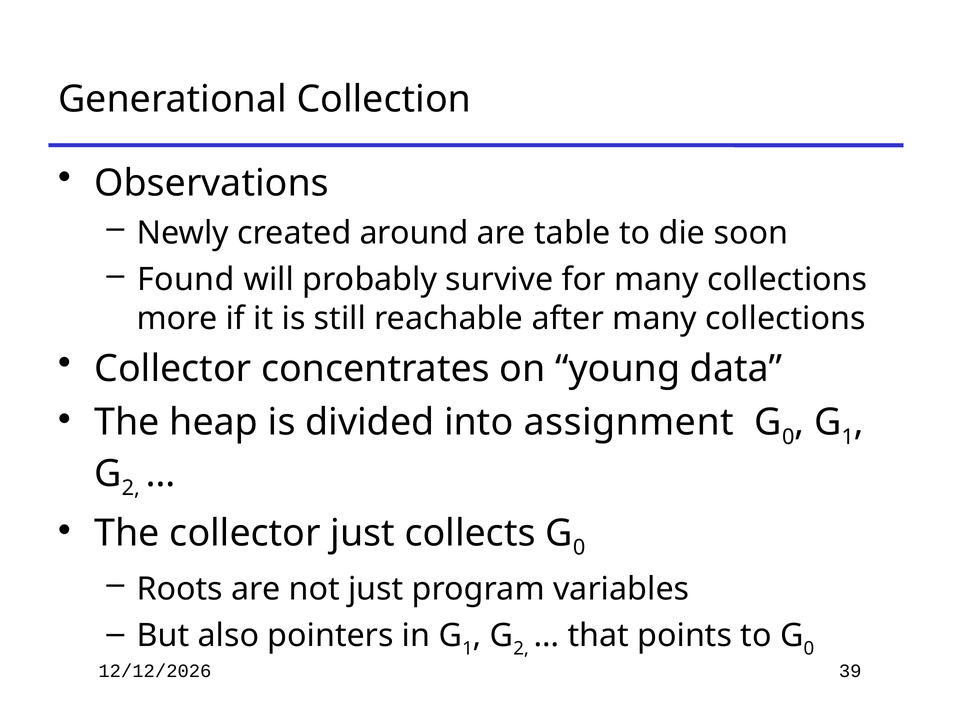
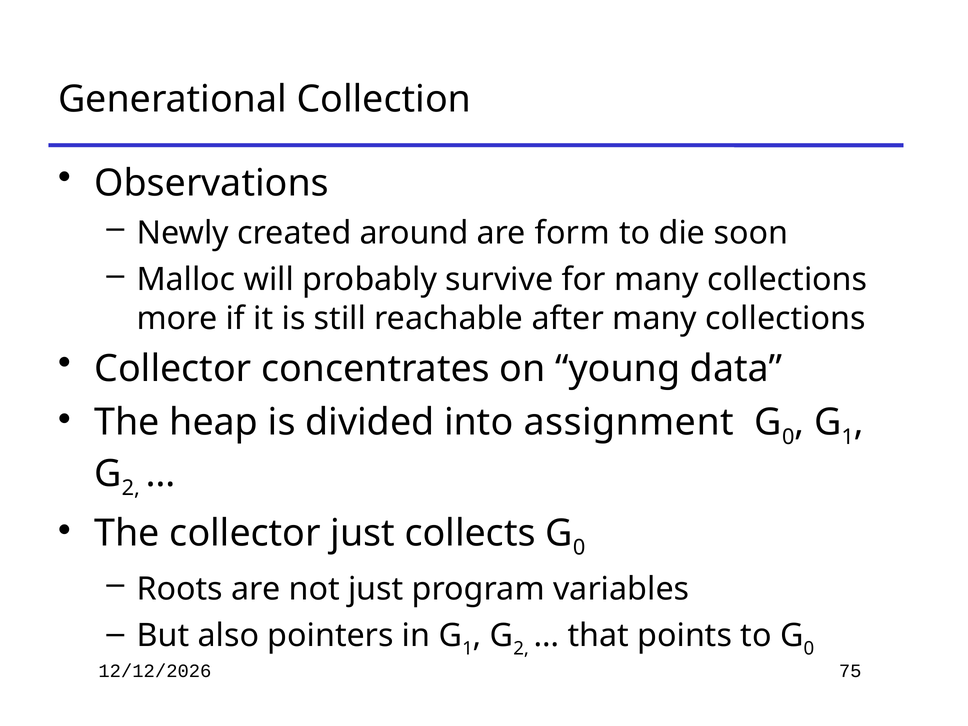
table: table -> form (572, 233)
Found: Found -> Malloc (186, 280)
39: 39 -> 75 (850, 671)
